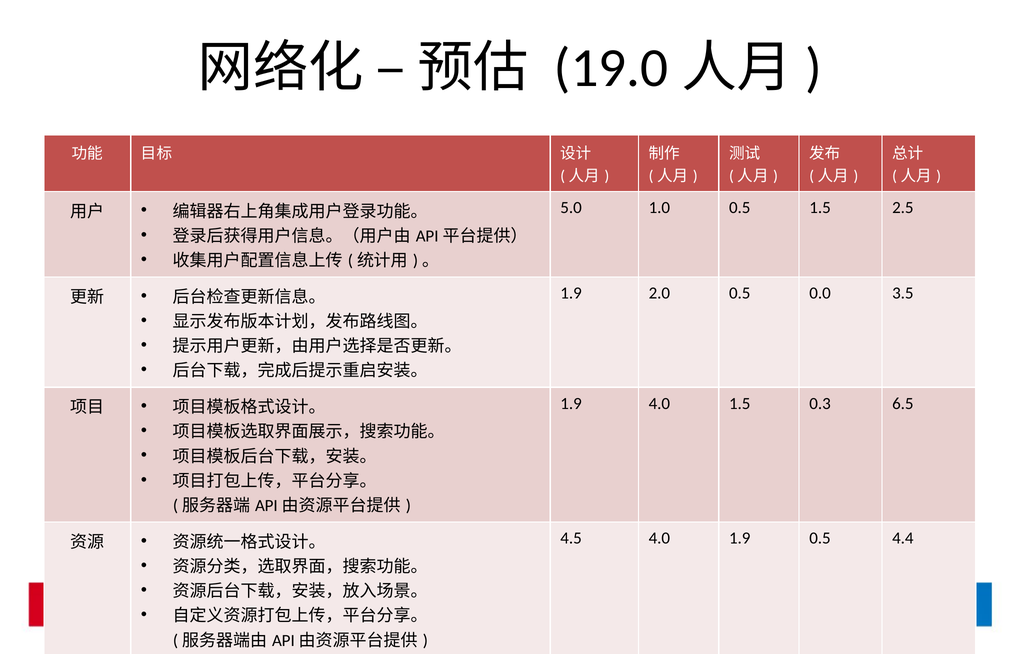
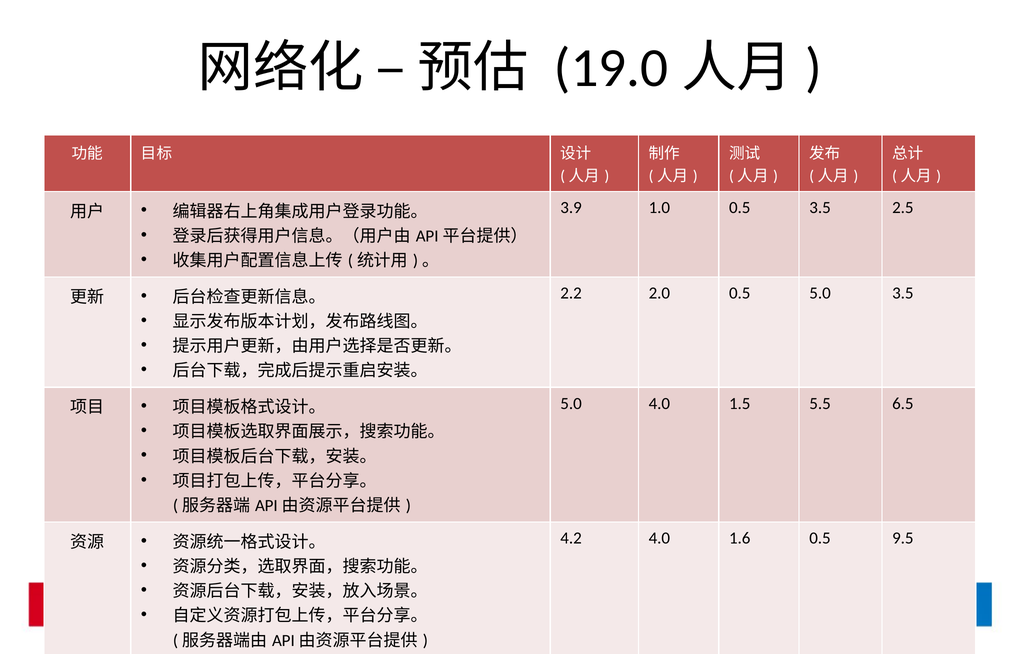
5.0: 5.0 -> 3.9 (571, 208)
0.5 1.5: 1.5 -> 3.5 (820, 208)
1.9: 1.9 -> 2.2 (571, 294)
0.5 0.0: 0.0 -> 5.0 (820, 294)
1.9: 1.9 -> 5.0 (571, 404)
0.3: 0.3 -> 5.5 (820, 404)
4.5: 4.5 -> 4.2 (571, 539)
4.0 1.9: 1.9 -> 1.6 (740, 539)
4.4: 4.4 -> 9.5 (903, 539)
